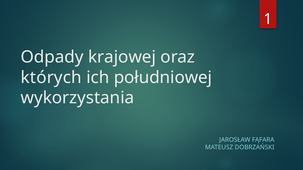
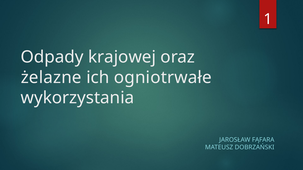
których: których -> żelazne (51, 78)
południowej: południowej -> ogniotrwałe (163, 78)
